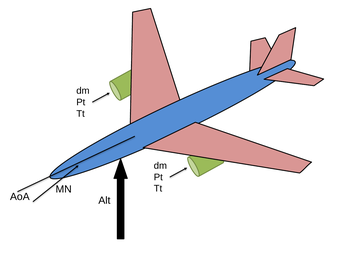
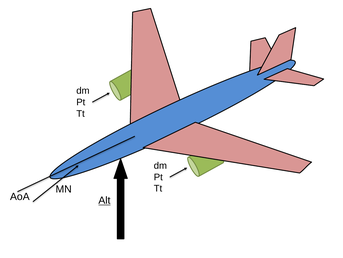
Alt underline: none -> present (104, 200)
